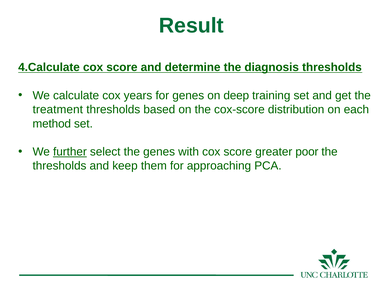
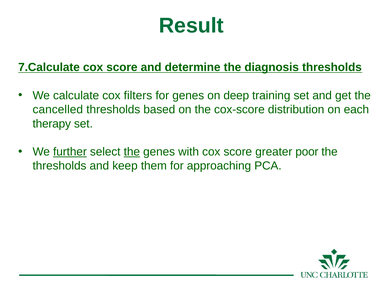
4.Calculate: 4.Calculate -> 7.Calculate (49, 67)
years: years -> filters (138, 95)
treatment: treatment -> cancelled (58, 109)
method: method -> therapy (52, 123)
the underline: none -> present (132, 151)
